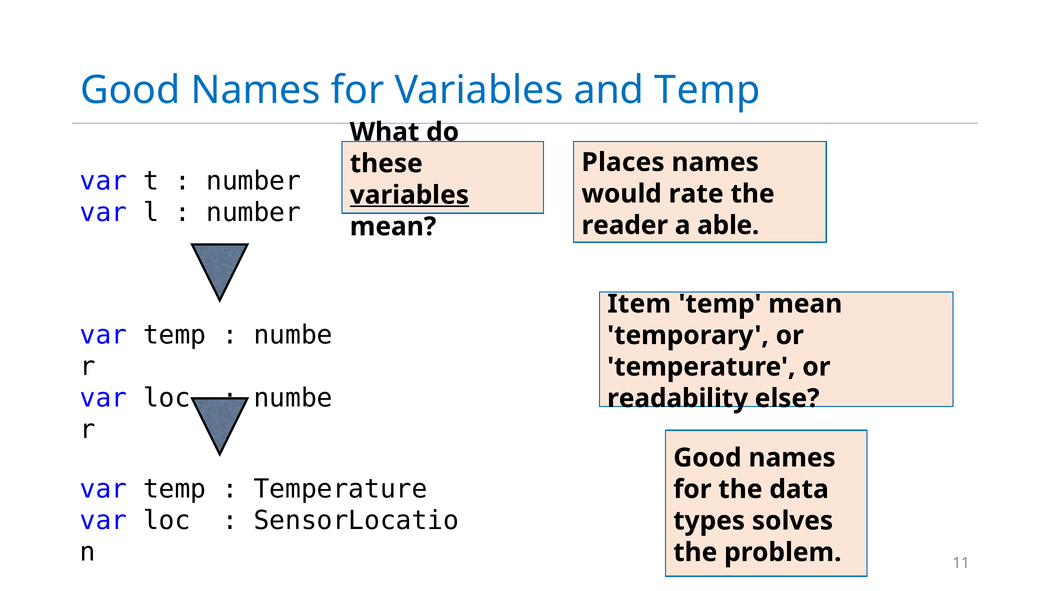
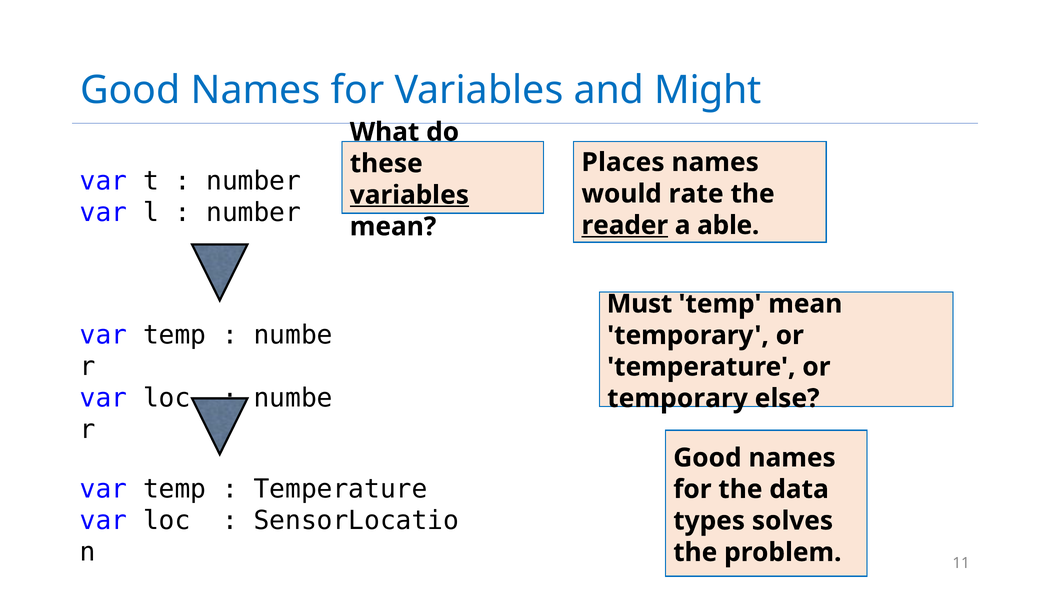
and Temp: Temp -> Might (708, 90)
reader underline: none -> present (625, 225)
Item: Item -> Must (640, 304)
readability: readability -> temporary (677, 398)
